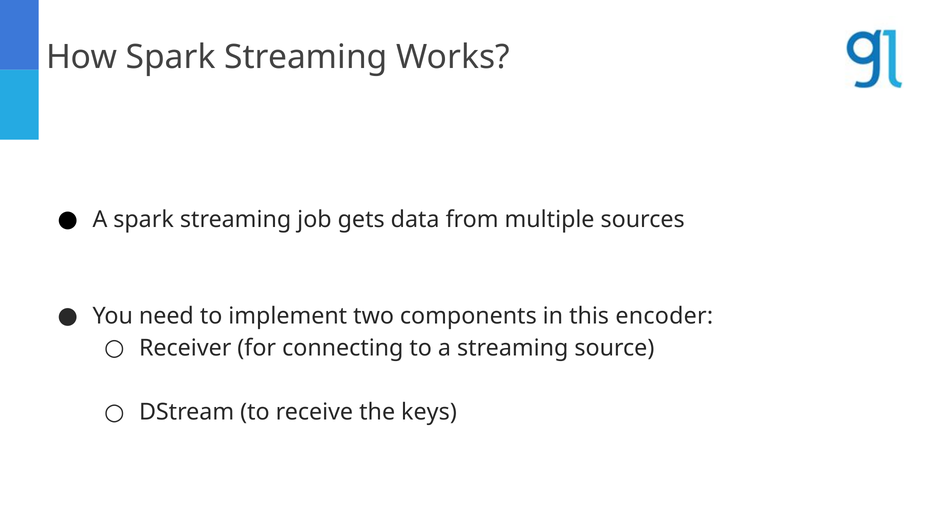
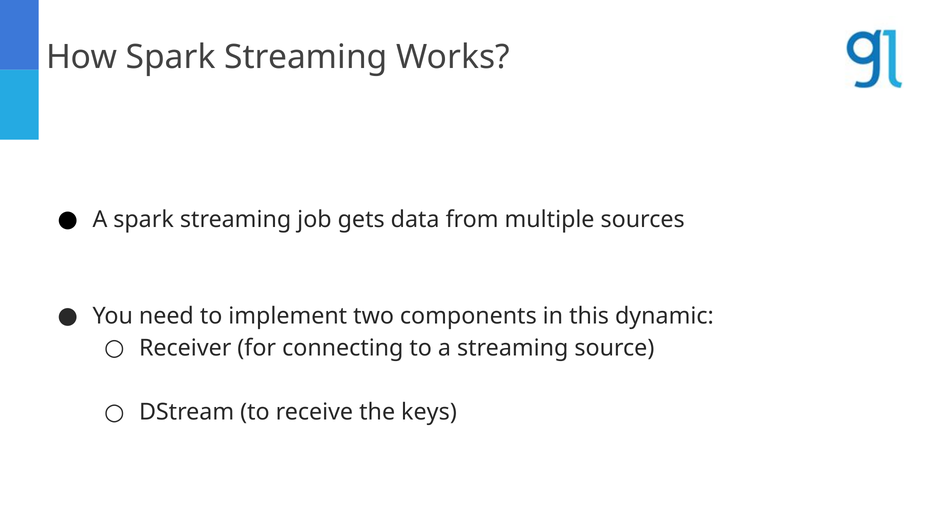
encoder: encoder -> dynamic (664, 316)
